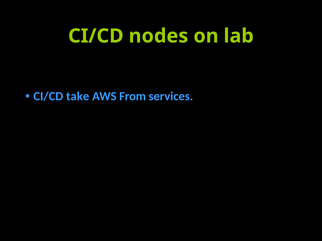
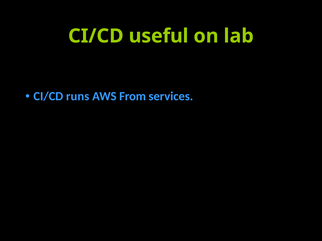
nodes: nodes -> useful (159, 36)
take: take -> runs (78, 97)
